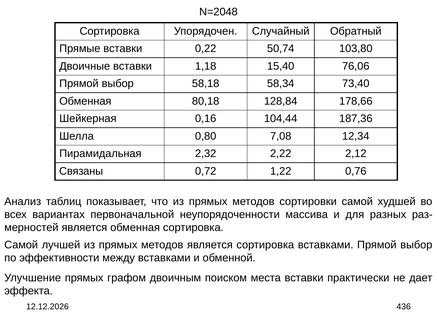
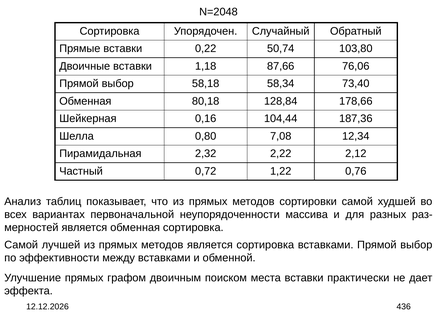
15,40: 15,40 -> 87,66 (281, 66)
Связаны: Связаны -> Частный (81, 171)
